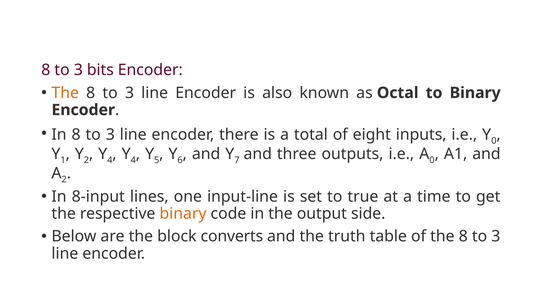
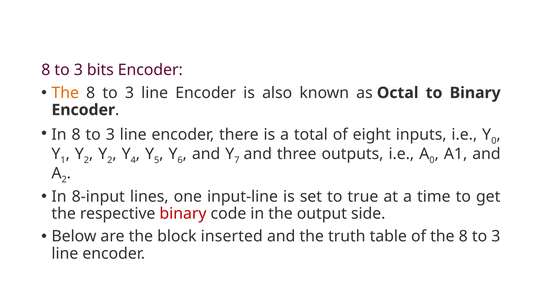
4: 4 -> 2 (110, 160)
binary colour: orange -> red (183, 214)
converts: converts -> inserted (232, 236)
